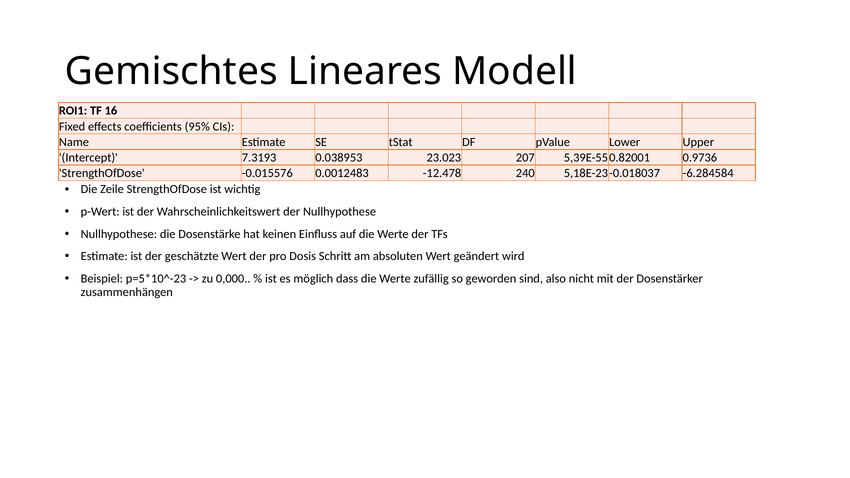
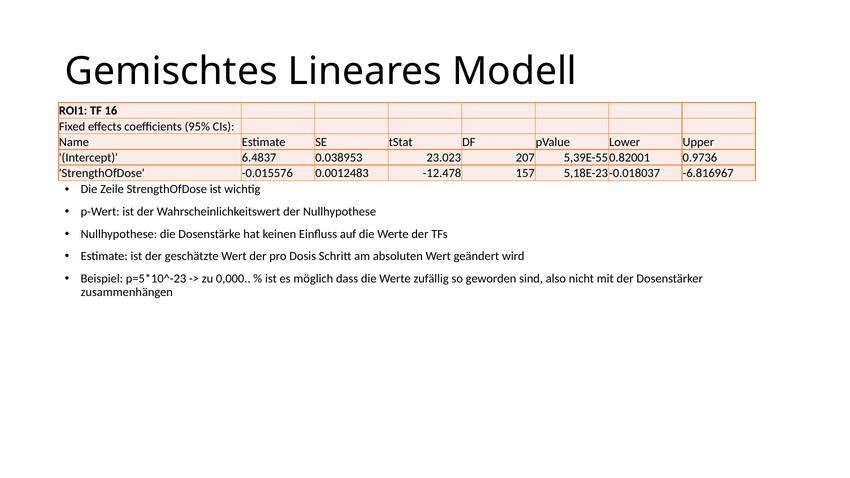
7.3193: 7.3193 -> 6.4837 (259, 158)
240: 240 -> 157 (525, 173)
-6.284584: -6.284584 -> -6.816967 (708, 173)
